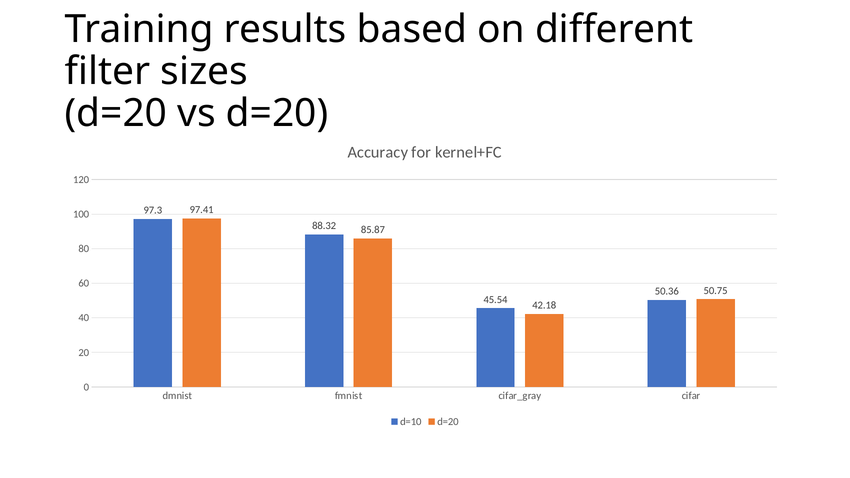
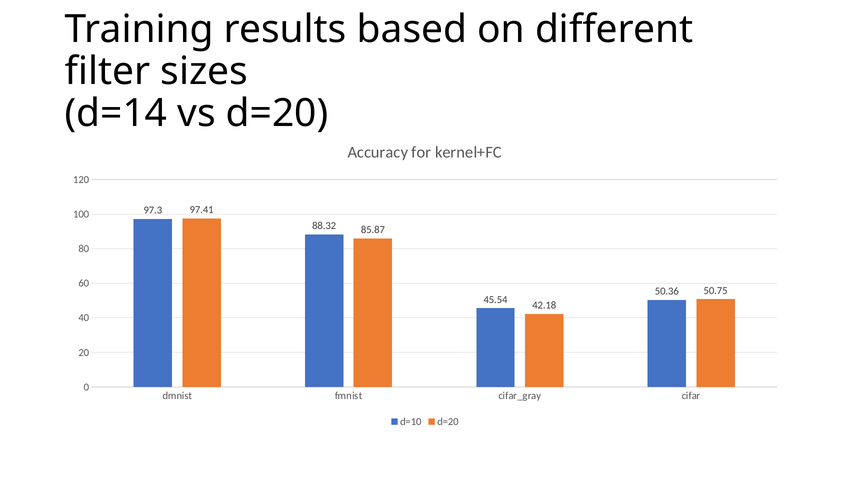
d=20: d=20 -> d=14 (116, 113)
